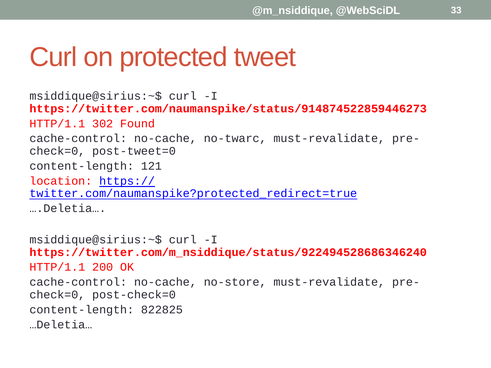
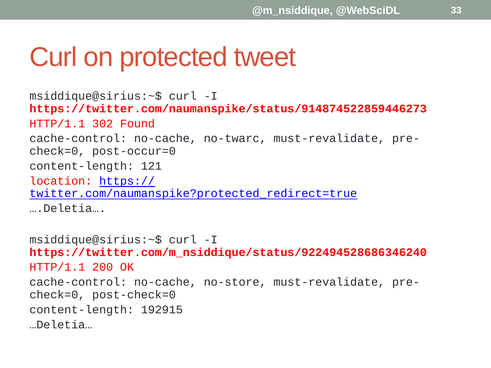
post-tweet=0: post-tweet=0 -> post-occur=0 (134, 151)
822825: 822825 -> 192915 (162, 310)
